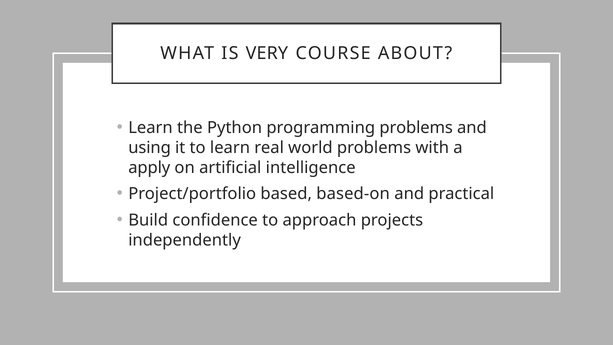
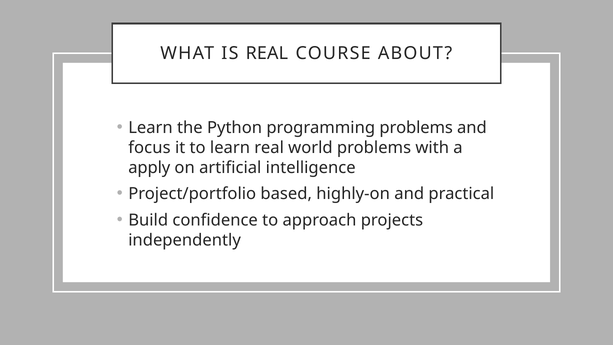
IS VERY: VERY -> REAL (267, 53)
using: using -> focus (149, 148)
based-on: based-on -> highly-on (353, 194)
